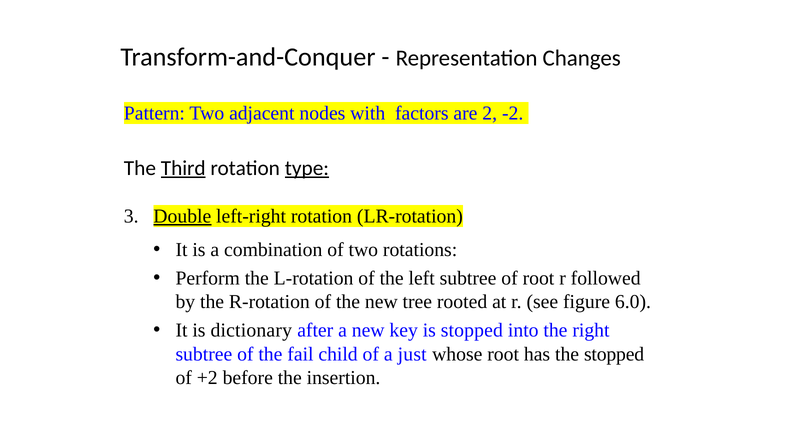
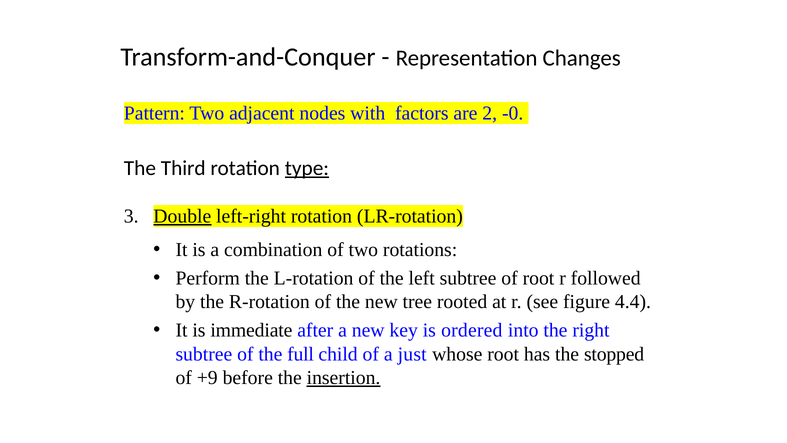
-2: -2 -> -0 (513, 113)
Third underline: present -> none (183, 168)
6.0: 6.0 -> 4.4 (633, 302)
dictionary: dictionary -> immediate (251, 330)
is stopped: stopped -> ordered (472, 330)
fail: fail -> full (301, 354)
+2: +2 -> +9 (207, 377)
insertion underline: none -> present (344, 377)
